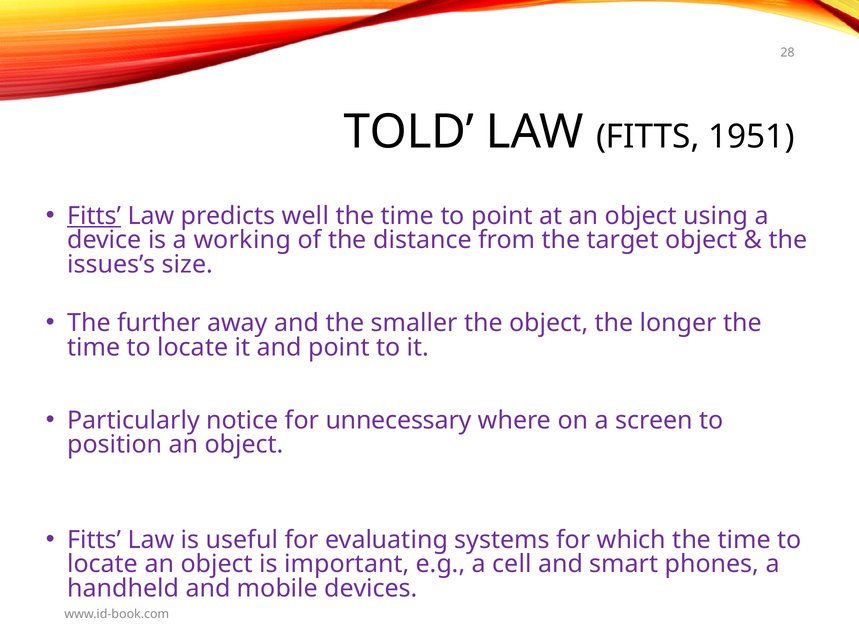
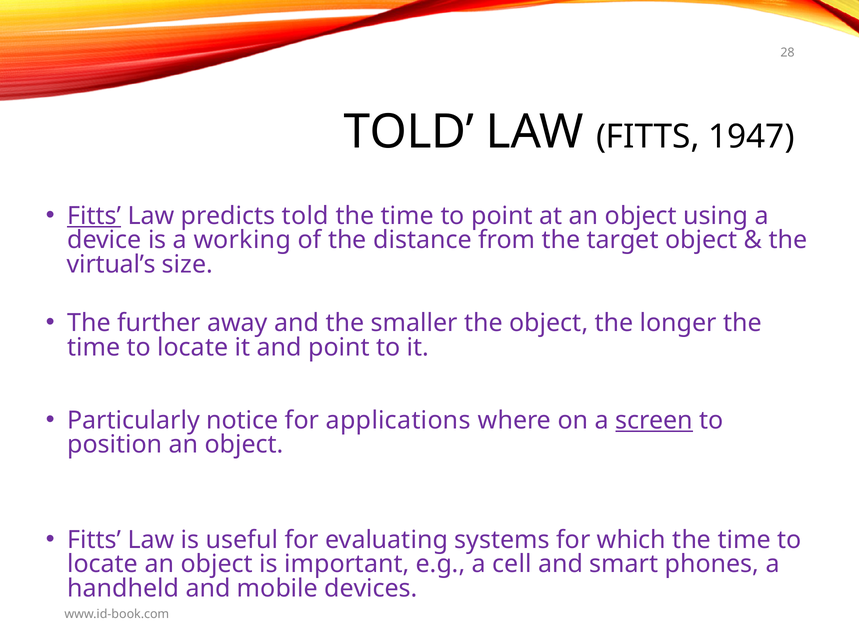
1951: 1951 -> 1947 (751, 137)
predicts well: well -> told (305, 216)
issues’s: issues’s -> virtual’s (111, 265)
unnecessary: unnecessary -> applications (398, 420)
screen underline: none -> present (654, 420)
